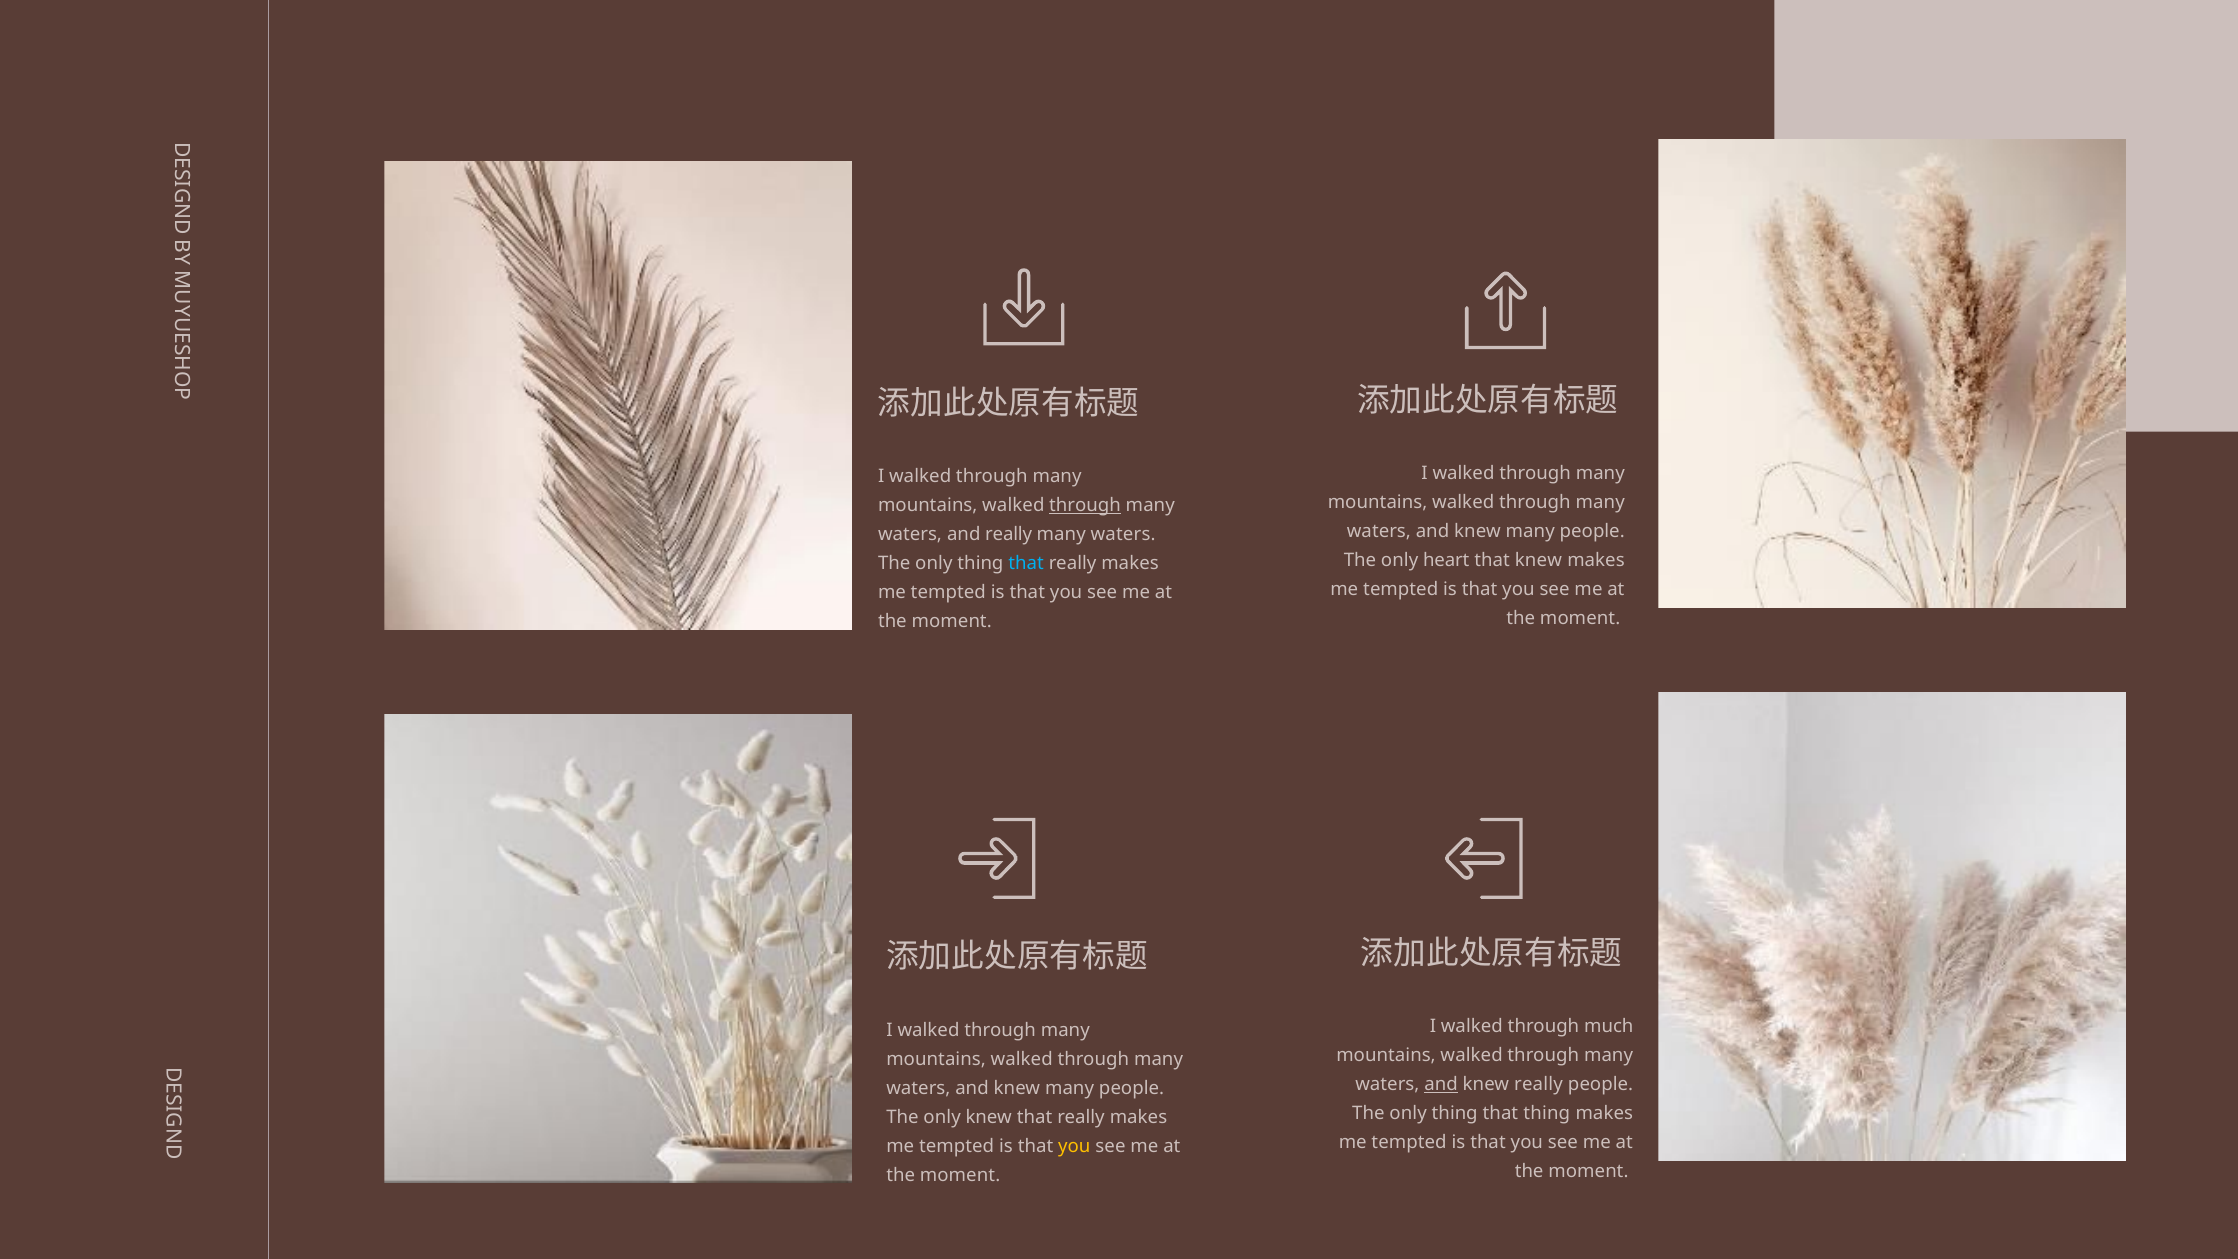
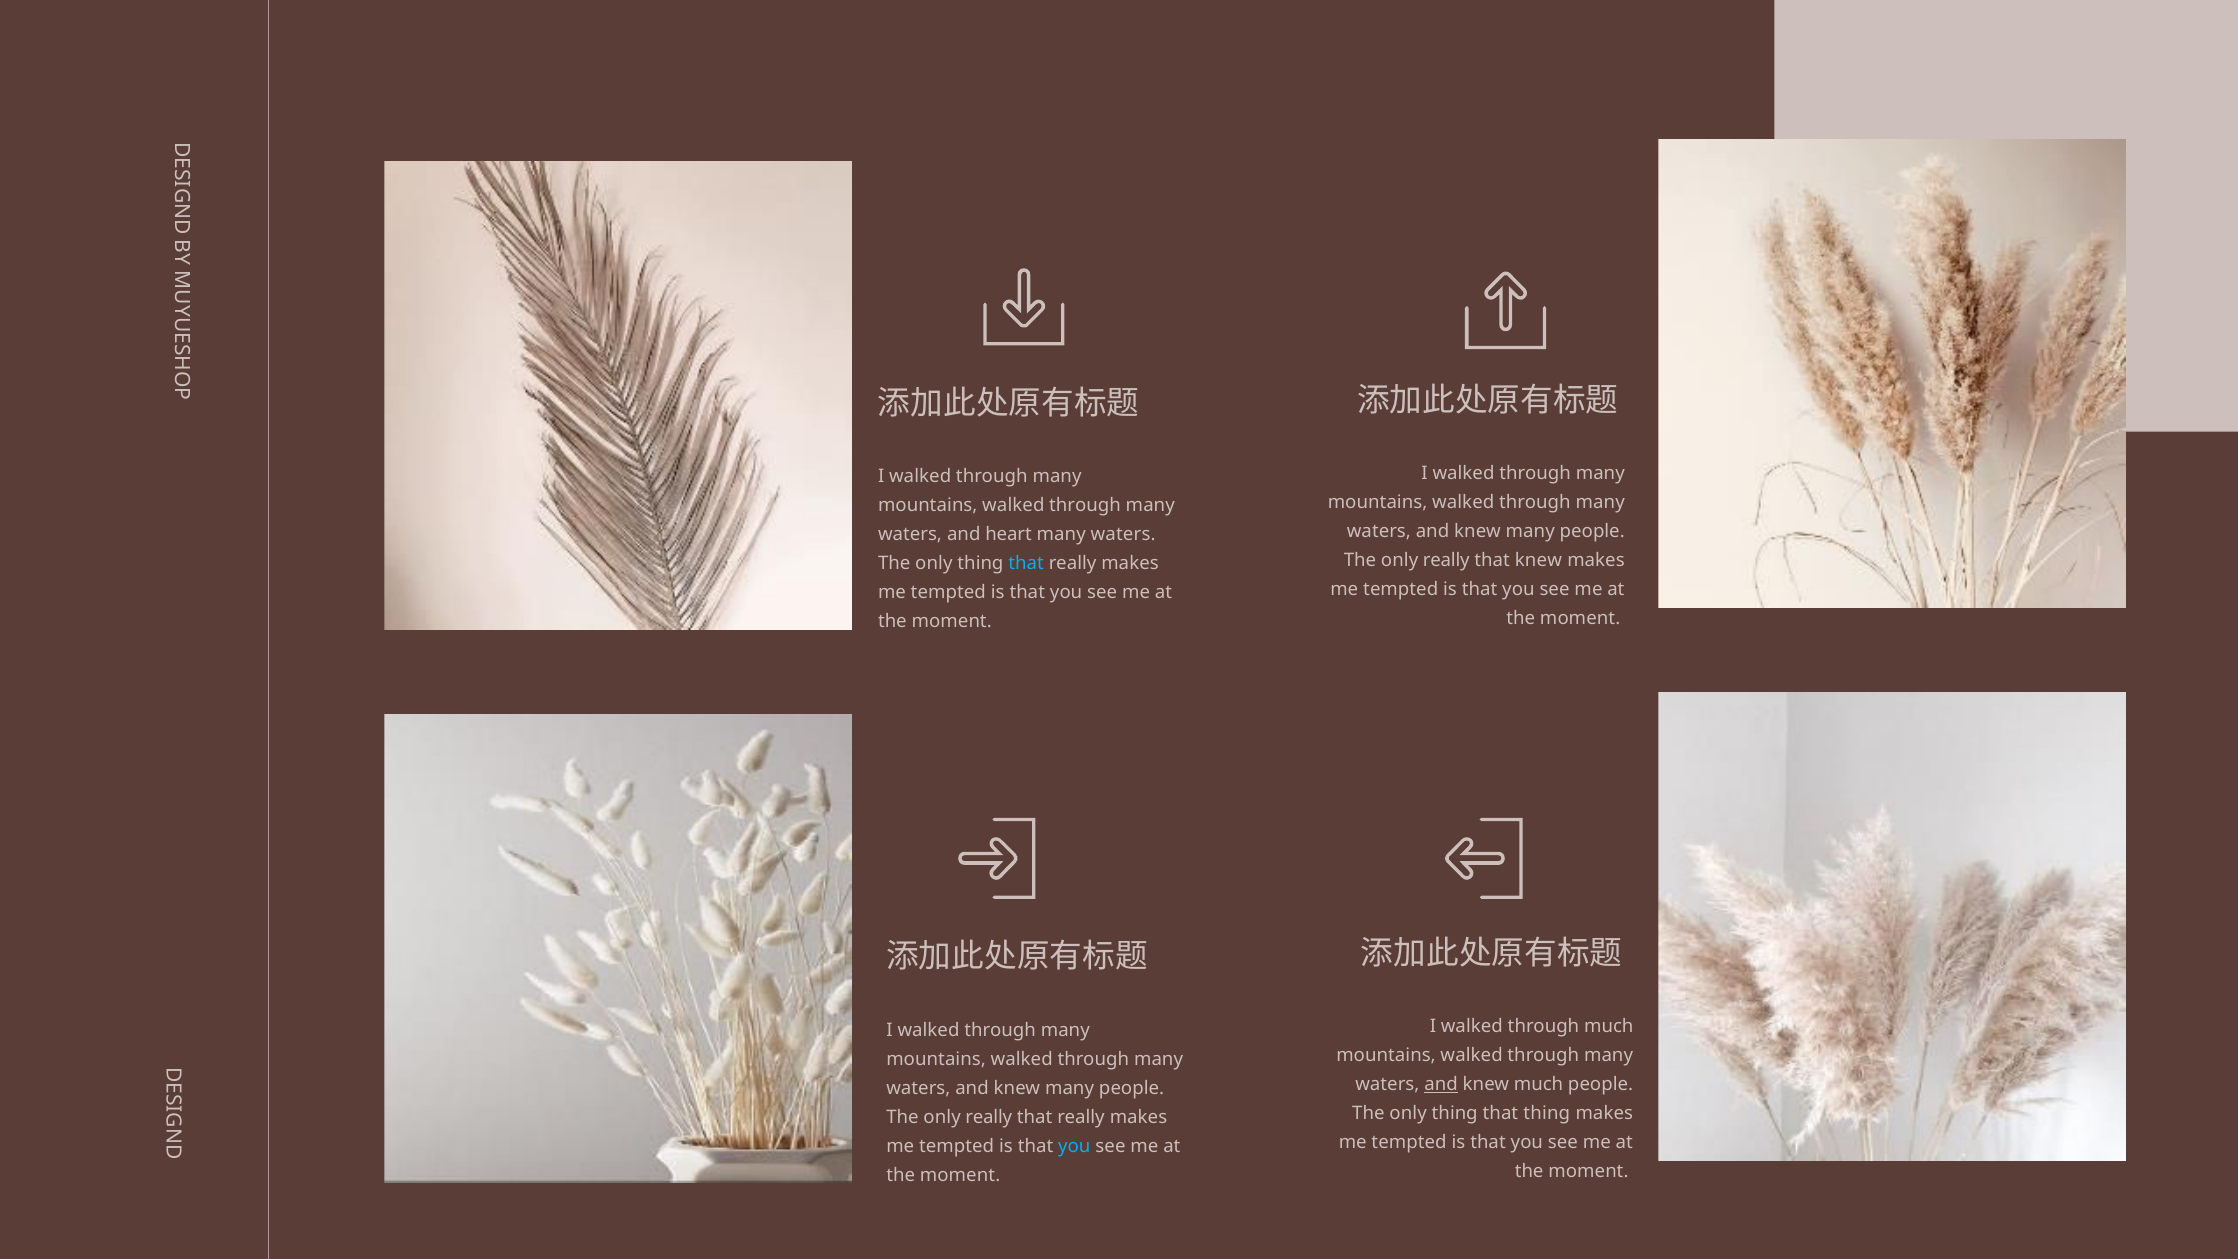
through underline: present -> none (1085, 506)
and really: really -> heart (1009, 535)
heart: heart -> really (1446, 560)
knew really: really -> much (1539, 1084)
knew: knew -> really (989, 1117)
you colour: yellow -> light blue (1074, 1146)
